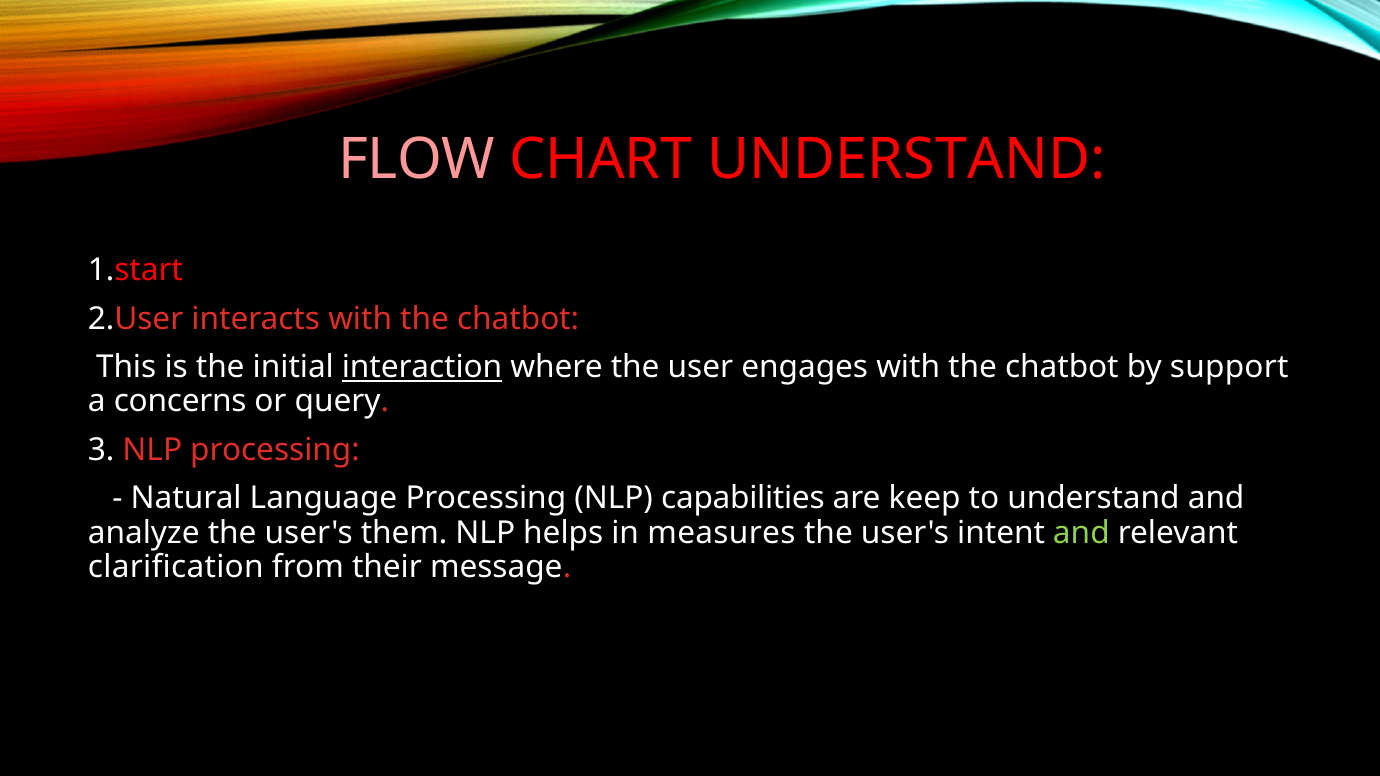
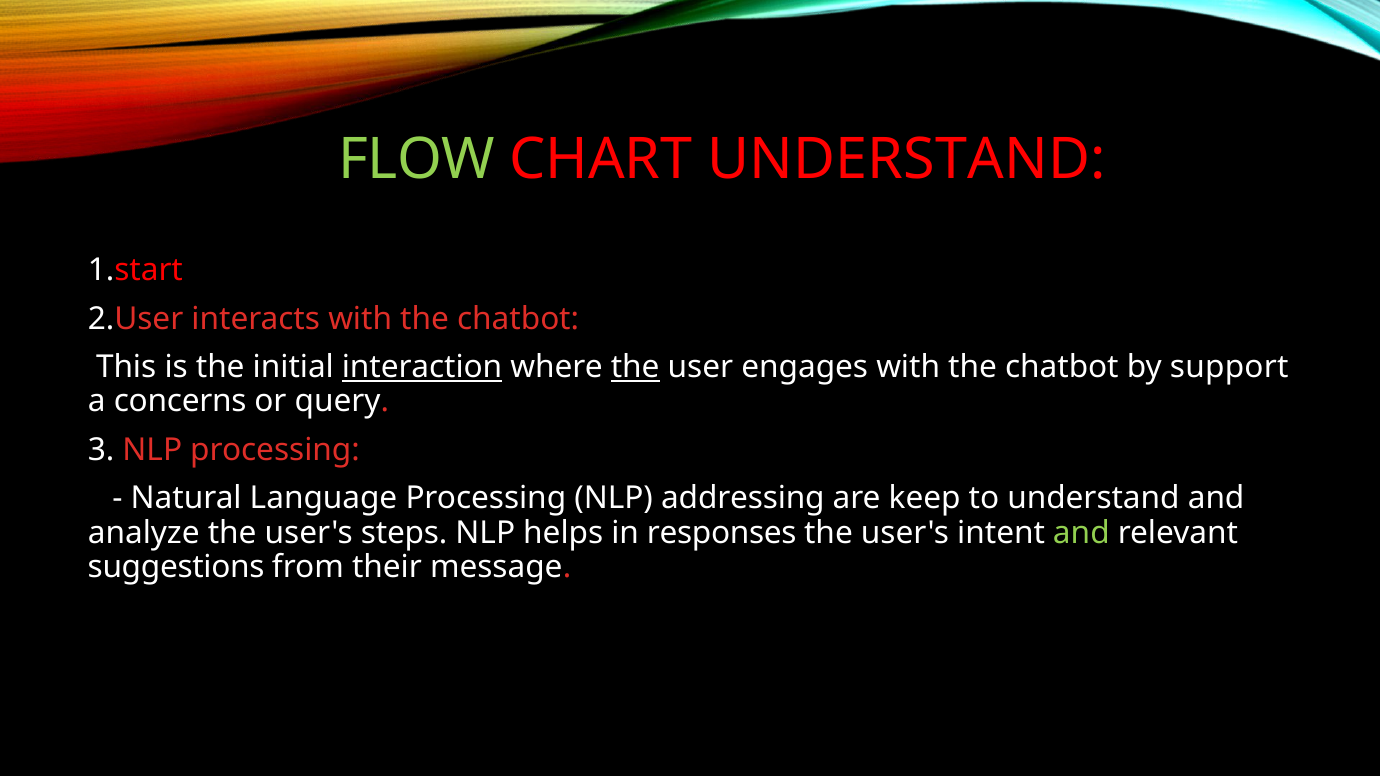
FLOW colour: pink -> light green (417, 159)
the underline: none -> present (635, 367)
capabilities: capabilities -> addressing (743, 499)
them: them -> steps (404, 533)
measures: measures -> responses (722, 533)
clarification: clarification -> suggestions (176, 567)
